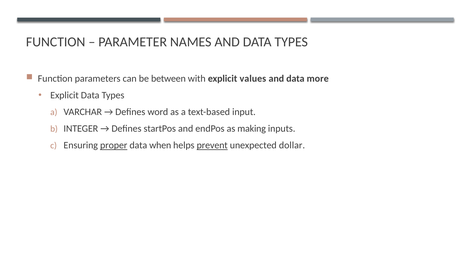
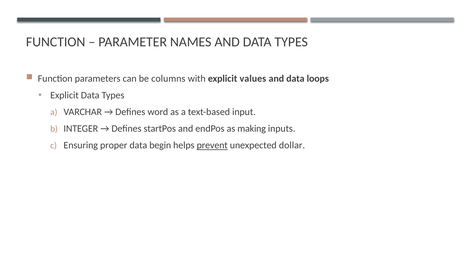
between: between -> columns (168, 79)
more: more -> loops (318, 79)
proper underline: present -> none (114, 145)
when: when -> begin (160, 145)
